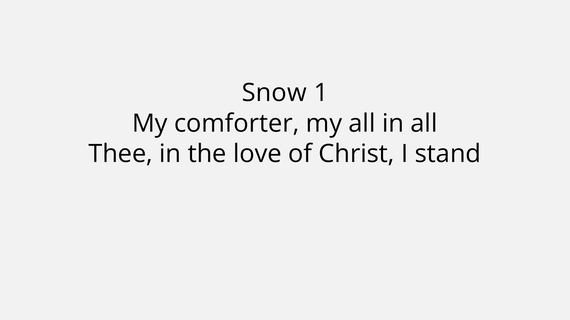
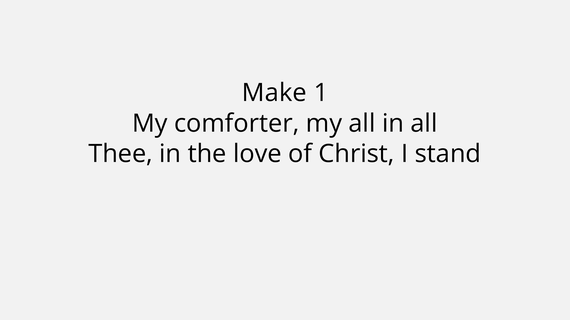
Snow: Snow -> Make (274, 93)
